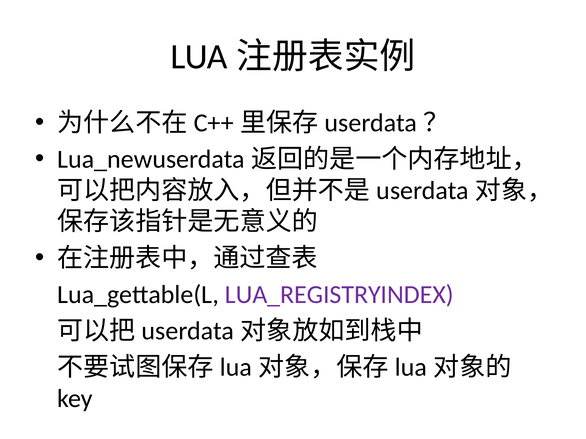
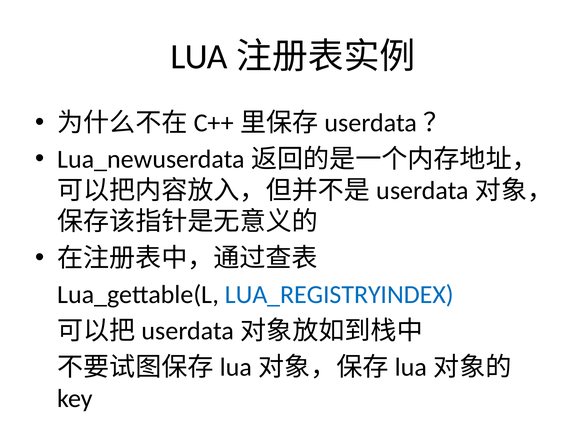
LUA_REGISTRYINDEX colour: purple -> blue (339, 295)
